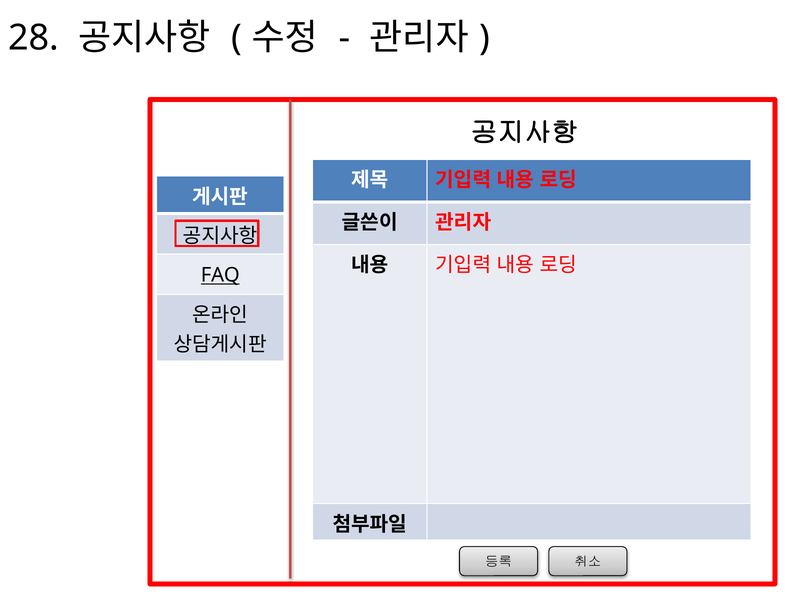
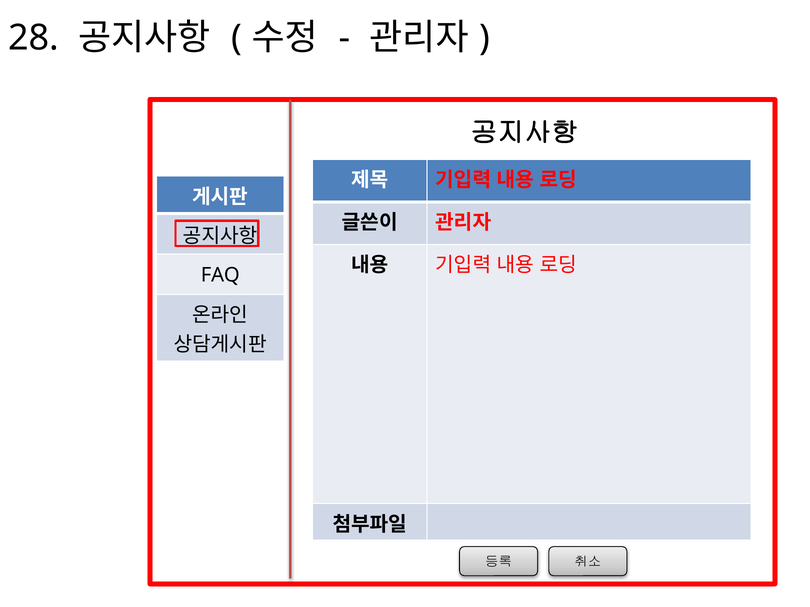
FAQ underline: present -> none (220, 276)
